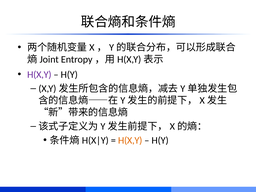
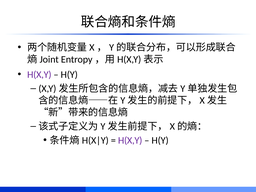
H(X,Y colour: orange -> purple (130, 140)
